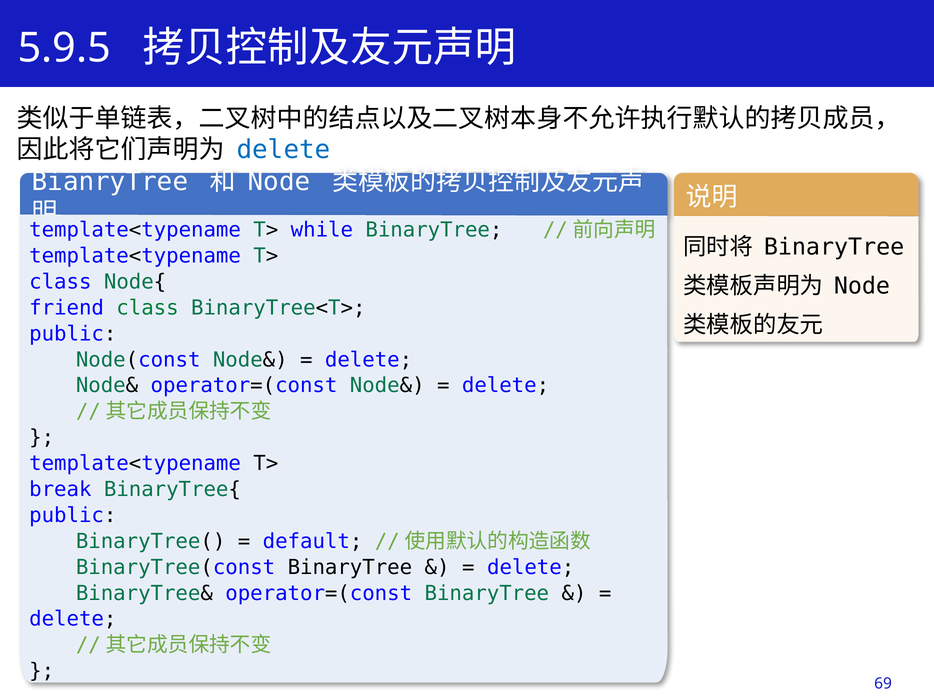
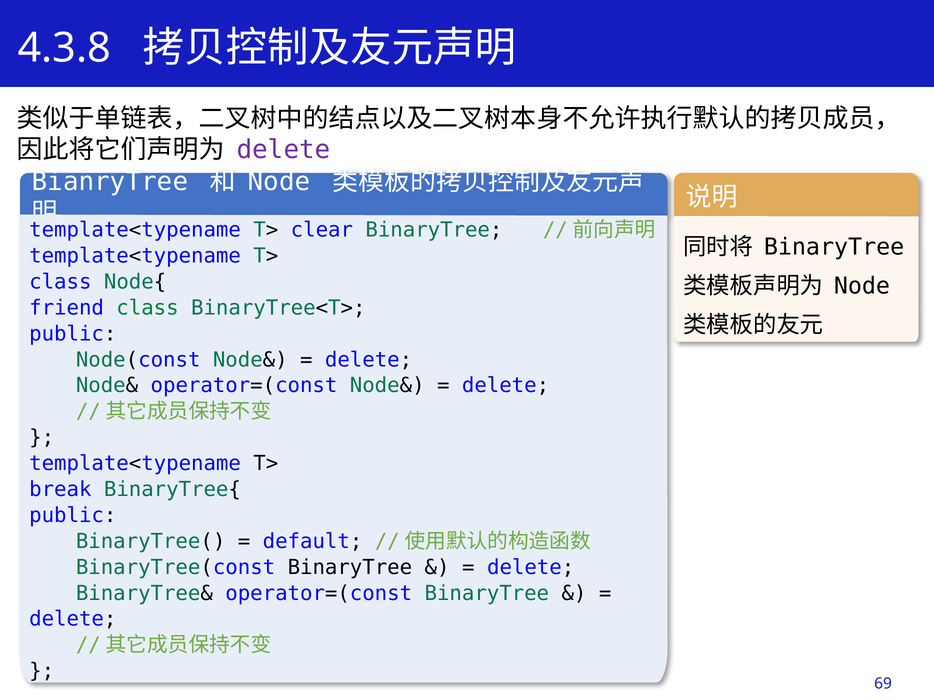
5.9.5: 5.9.5 -> 4.3.8 (64, 48)
delete colour: blue -> purple (284, 150)
while: while -> clear (322, 230)
